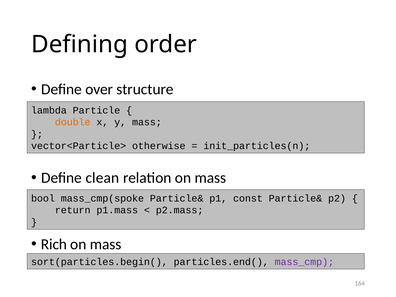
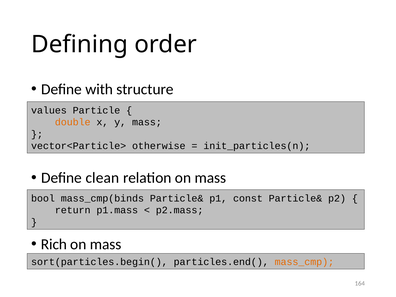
over: over -> with (99, 89)
lambda: lambda -> values (49, 110)
mass_cmp(spoke: mass_cmp(spoke -> mass_cmp(binds (102, 198)
mass_cmp colour: purple -> orange (304, 262)
